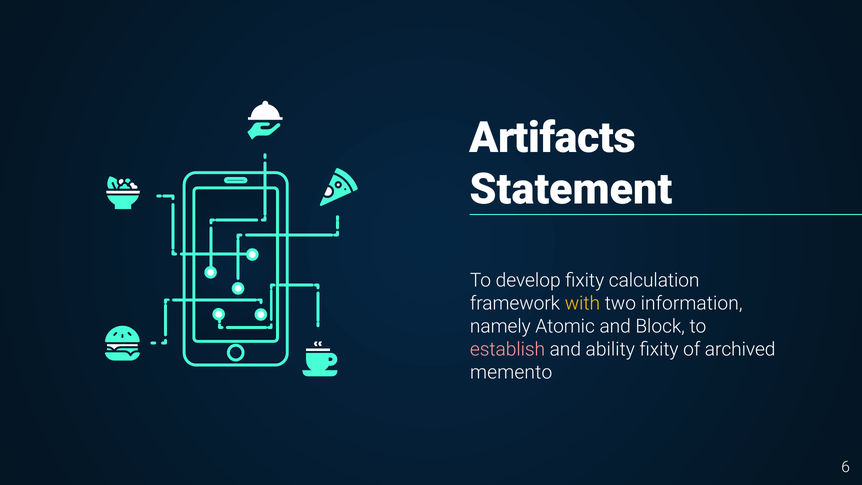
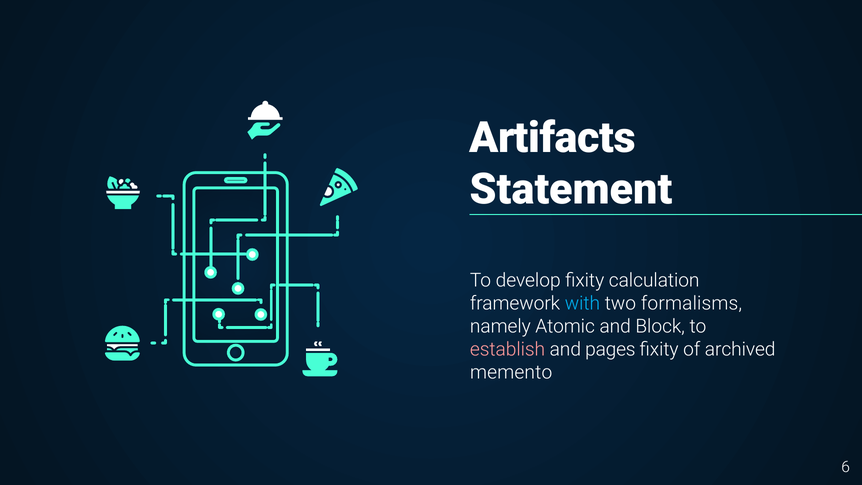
with colour: yellow -> light blue (582, 303)
information: information -> formalisms (692, 303)
ability: ability -> pages (610, 349)
